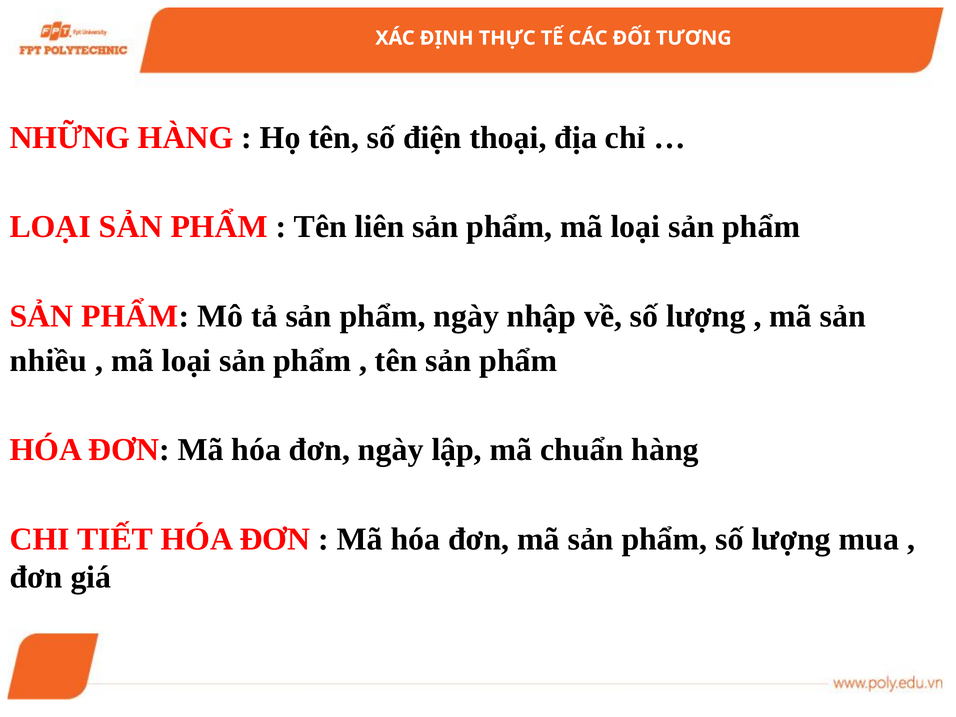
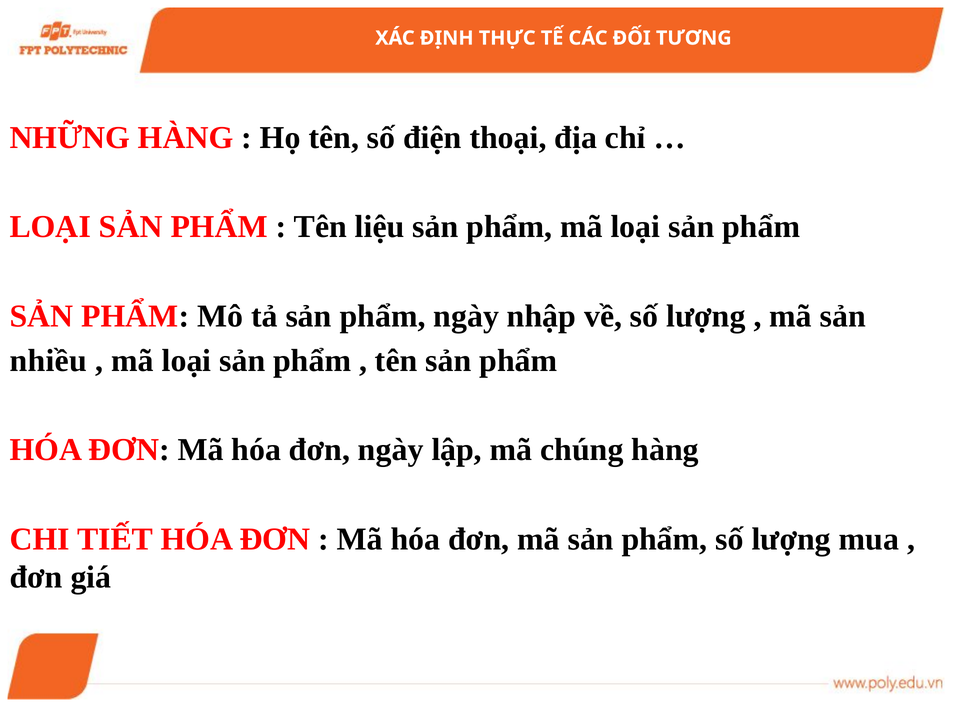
liên: liên -> liệu (380, 227)
chuẩn: chuẩn -> chúng (582, 450)
